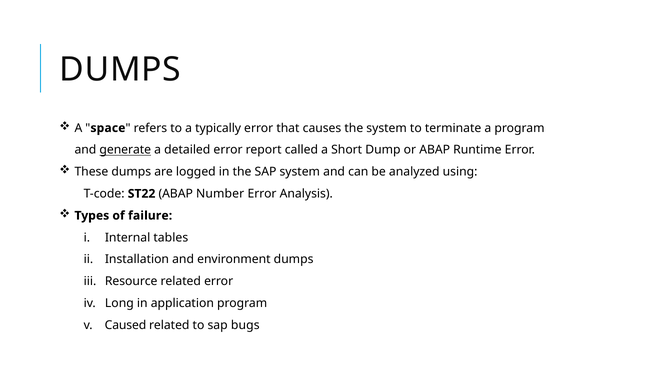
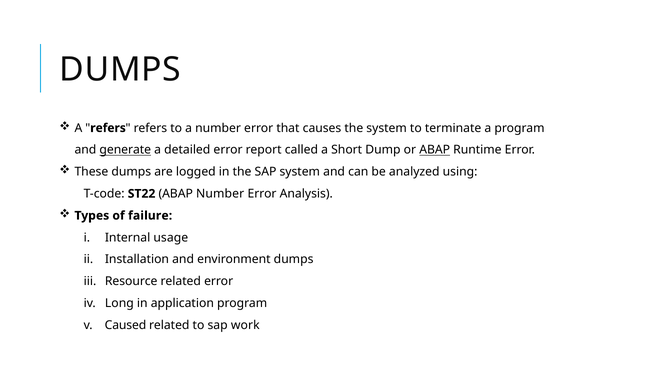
space: space -> refers (108, 128)
a typically: typically -> number (218, 128)
ABAP underline: none -> present (435, 150)
tables: tables -> usage (171, 238)
bugs: bugs -> work (245, 325)
